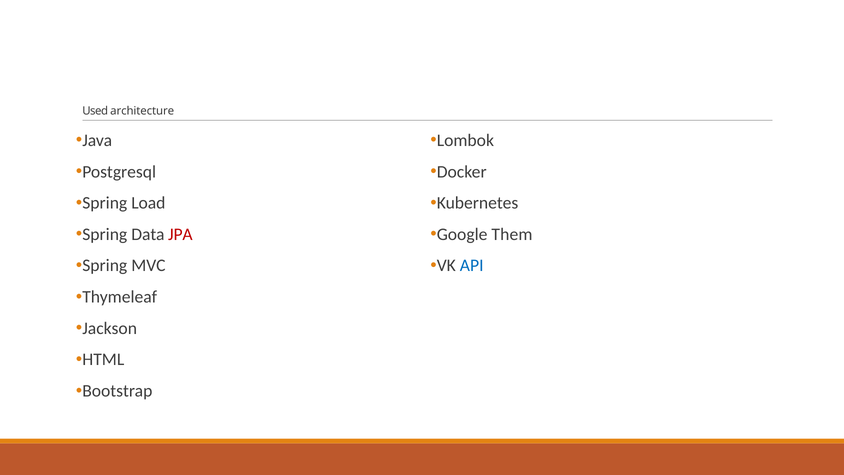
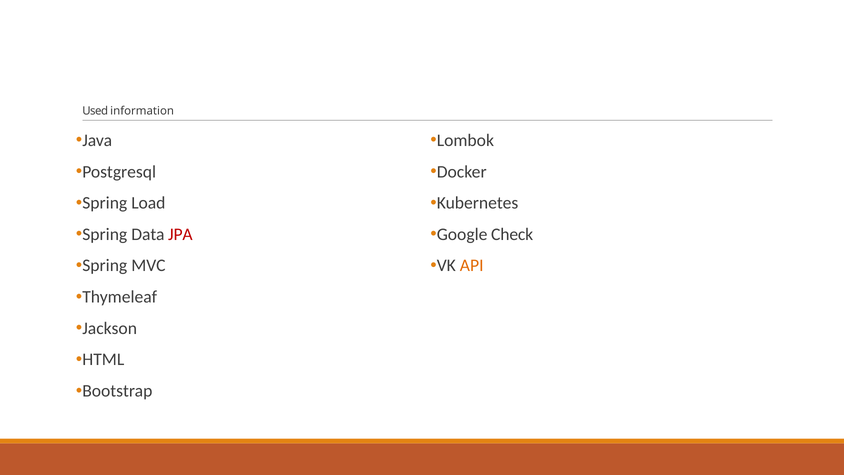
architecture: architecture -> information (142, 111)
Them: Them -> Check (512, 234)
API colour: blue -> orange (472, 266)
